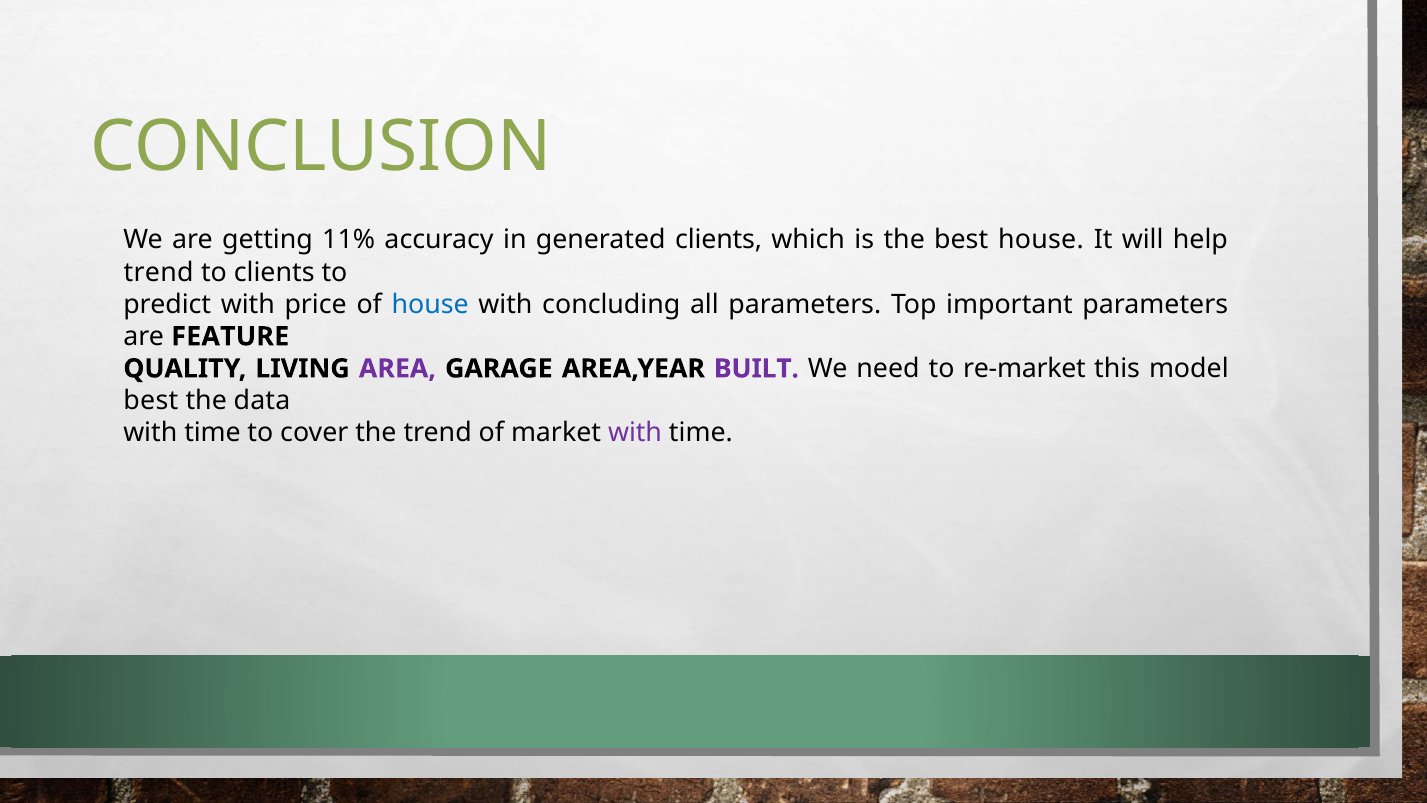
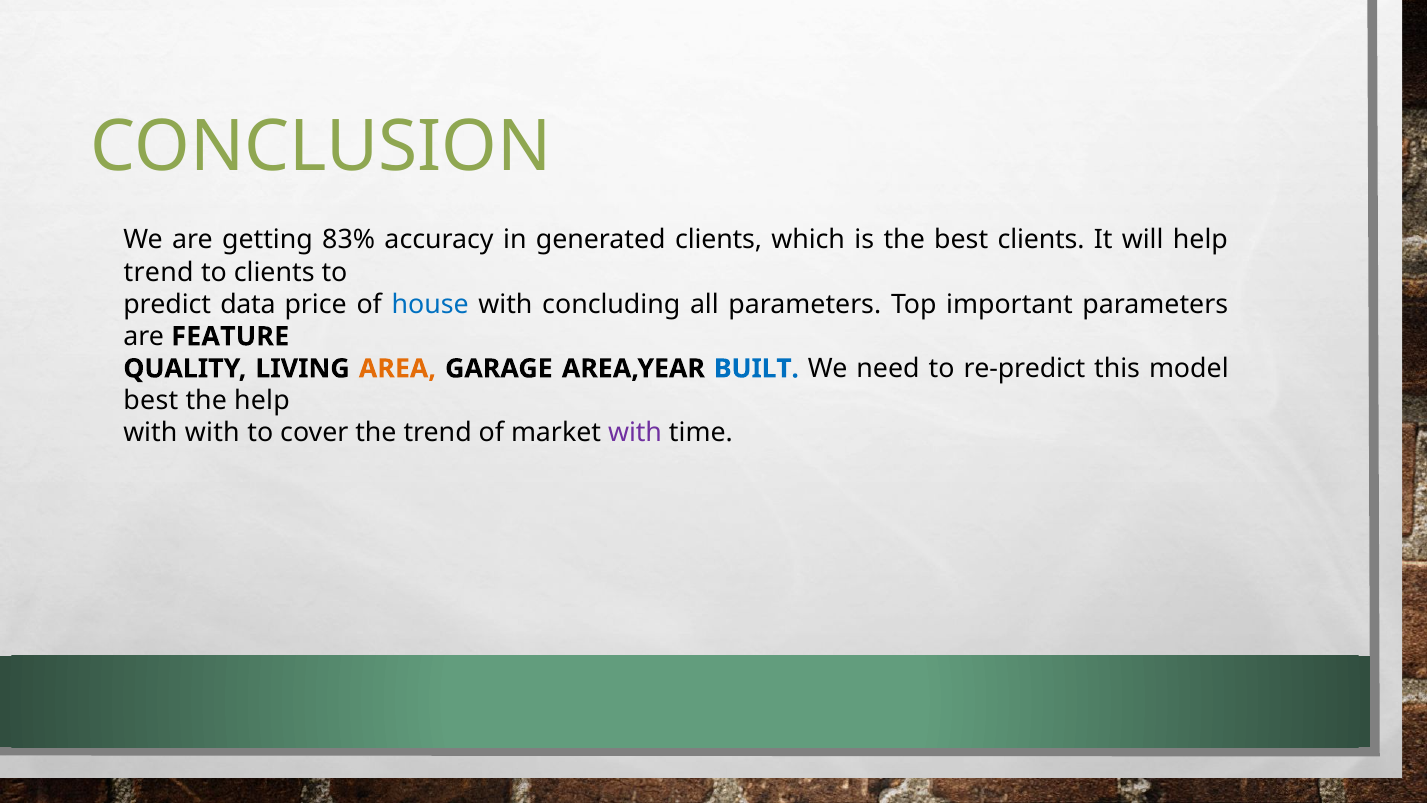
11%: 11% -> 83% (349, 240)
best house: house -> clients (1041, 240)
predict with: with -> data (248, 304)
AREA colour: purple -> orange (397, 368)
BUILT colour: purple -> blue (756, 368)
re-market: re-market -> re-predict (1024, 368)
the data: data -> help (262, 401)
time: time -> with (212, 433)
